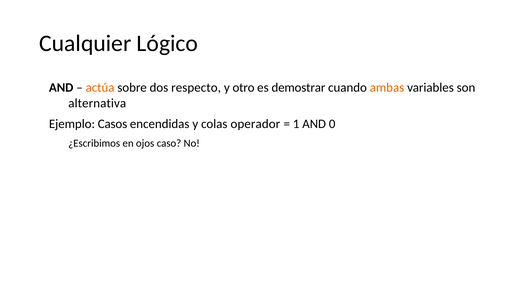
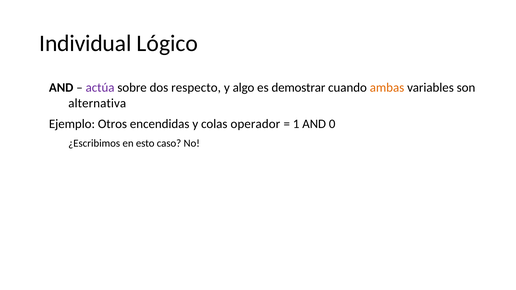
Cualquier: Cualquier -> Individual (85, 43)
actúa colour: orange -> purple (100, 88)
otro: otro -> algo (244, 88)
Casos: Casos -> Otros (112, 124)
ojos: ojos -> esto (145, 144)
